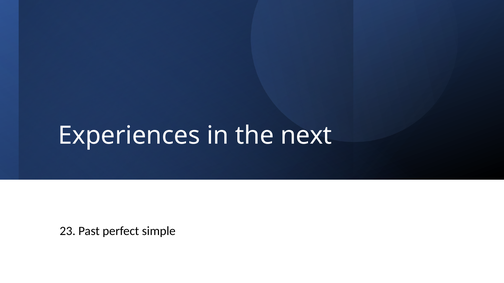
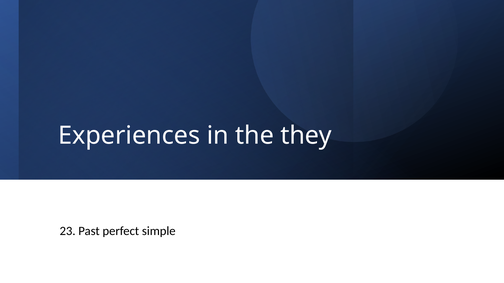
next: next -> they (306, 136)
